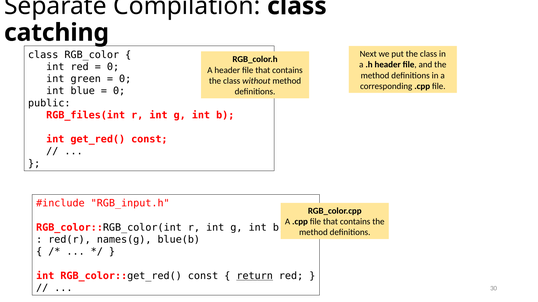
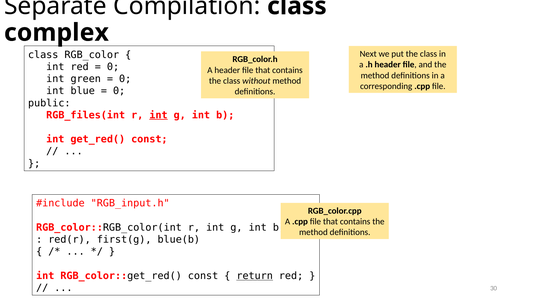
catching: catching -> complex (56, 33)
int underline: none -> present (158, 115)
names(g: names(g -> first(g (124, 240)
